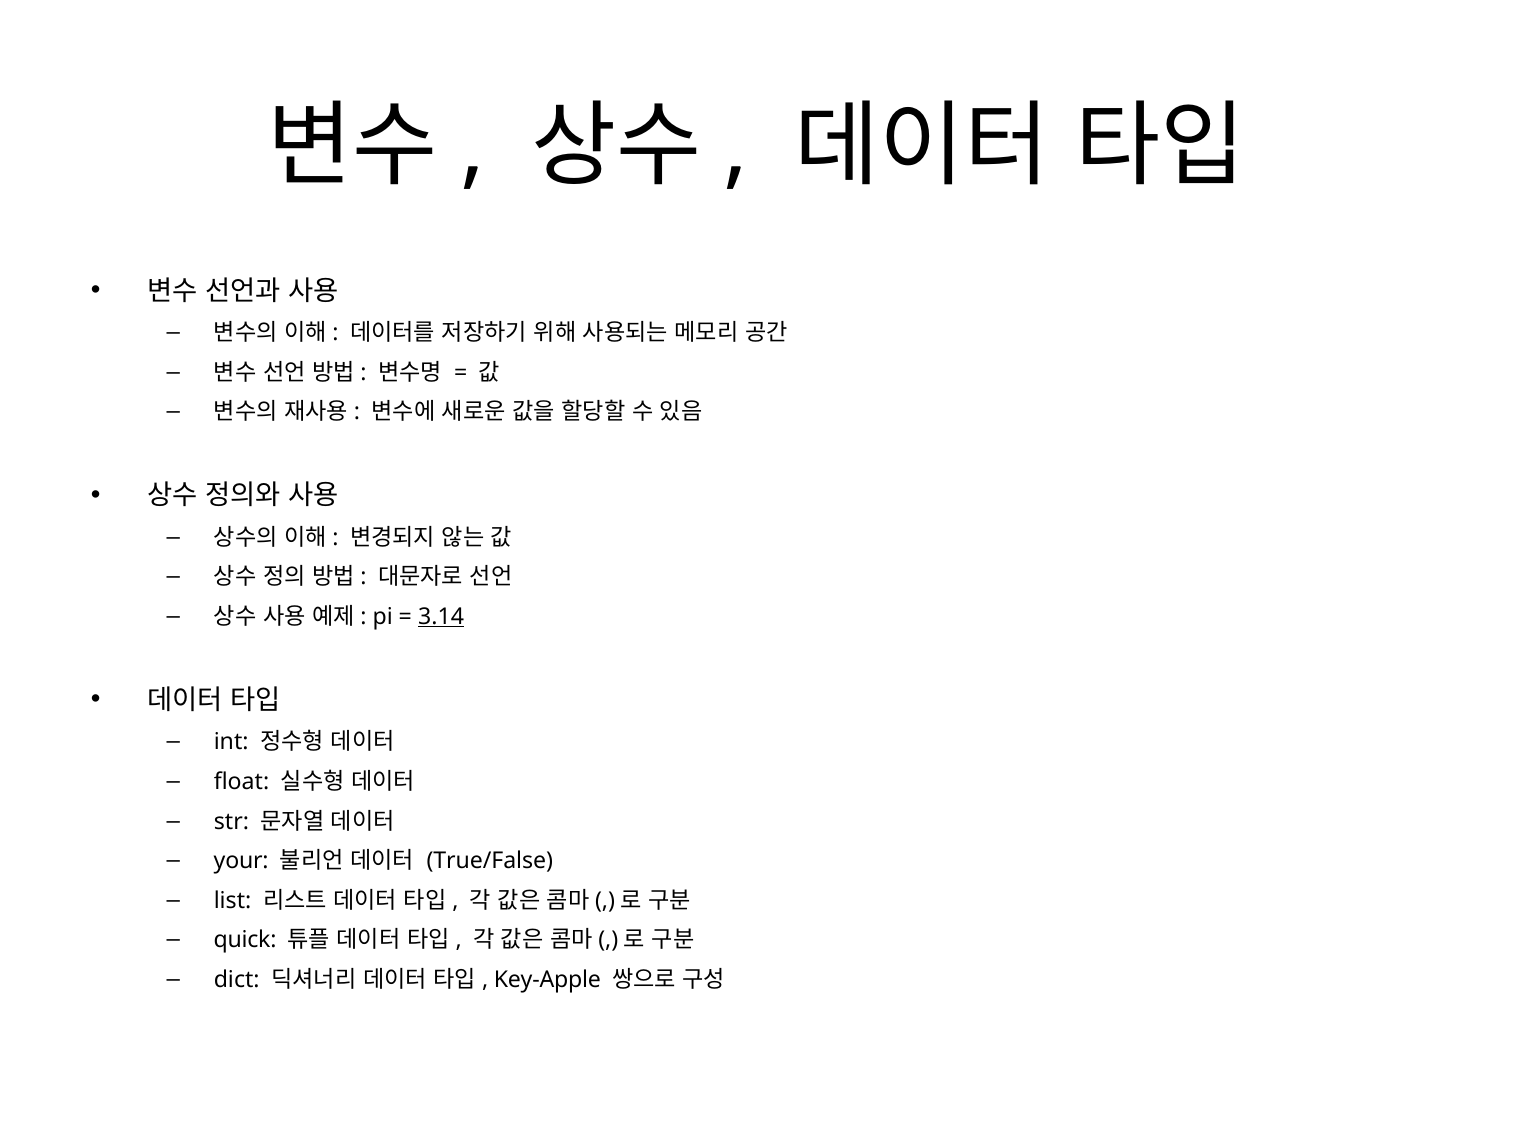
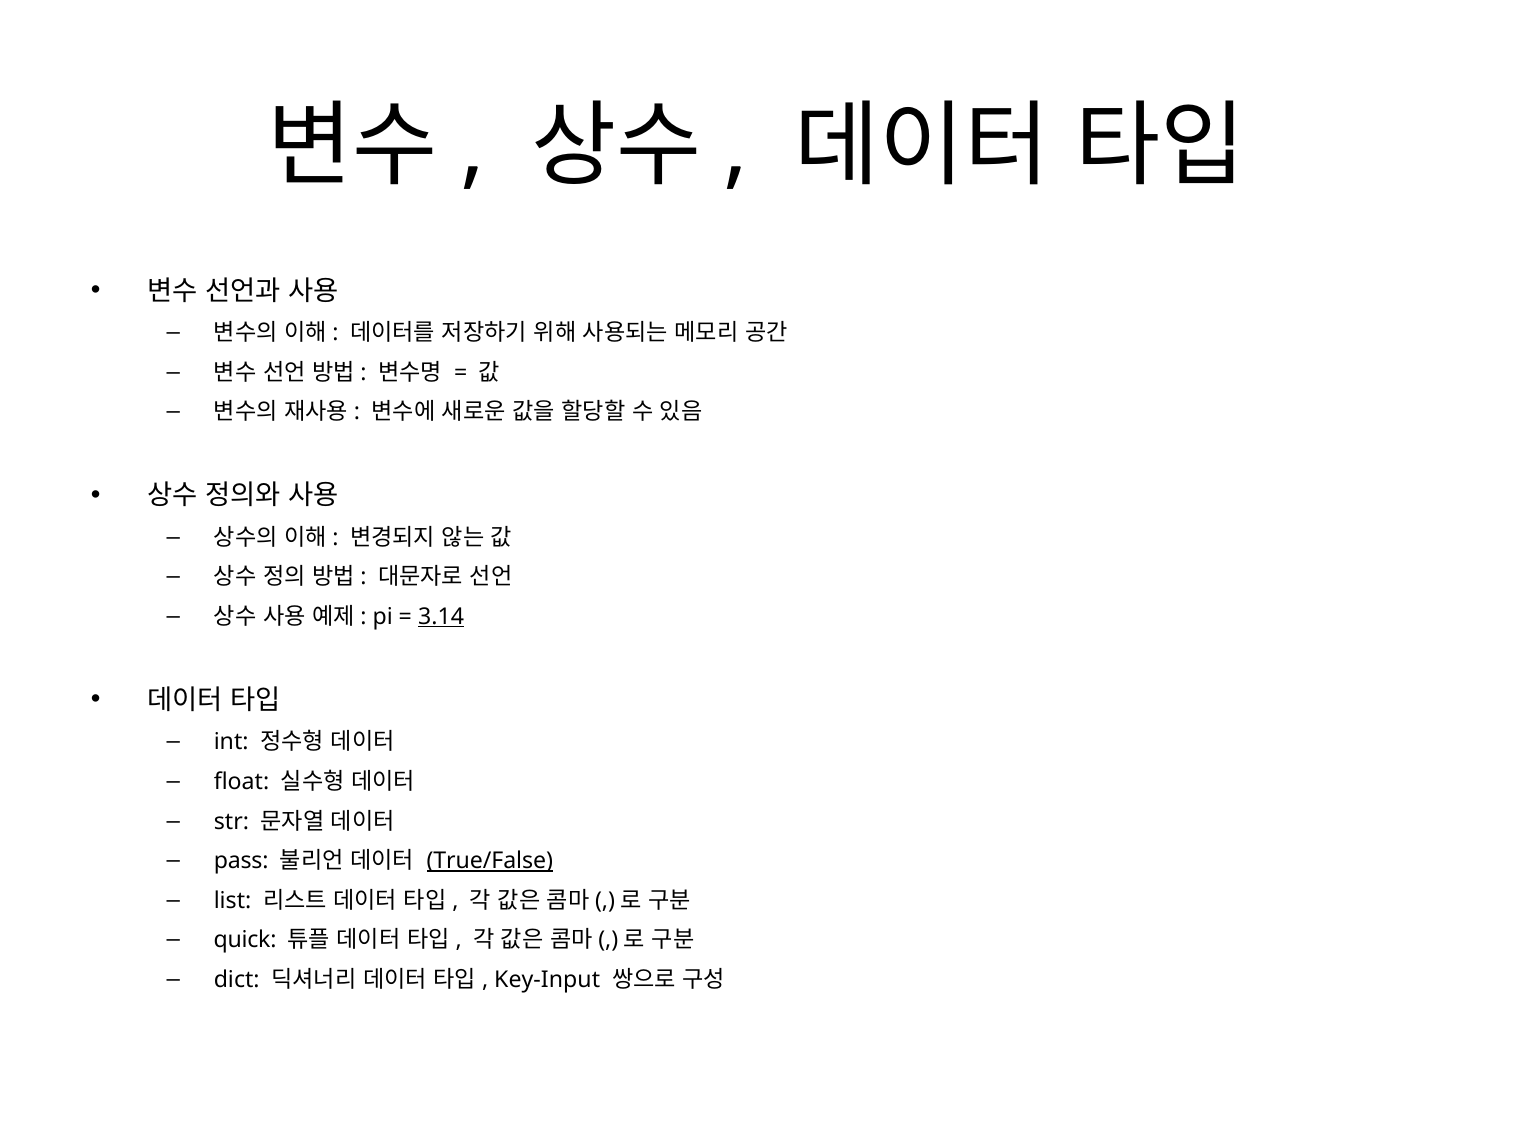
your: your -> pass (241, 861)
True/False underline: none -> present (490, 861)
Key-Apple: Key-Apple -> Key-Input (547, 979)
